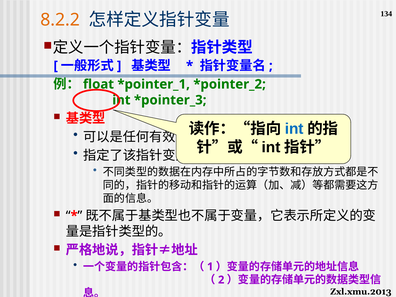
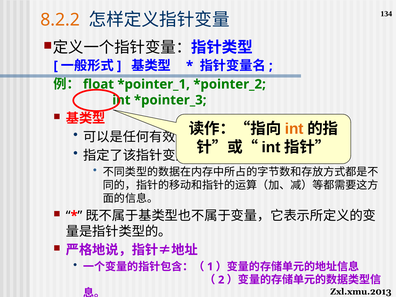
int colour: blue -> orange (294, 129)
